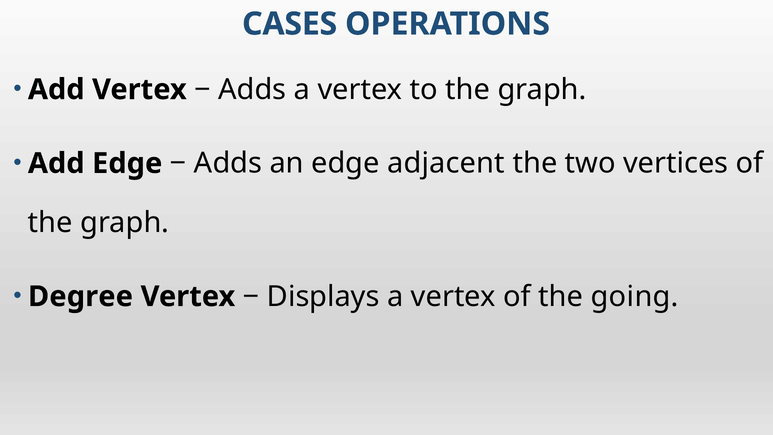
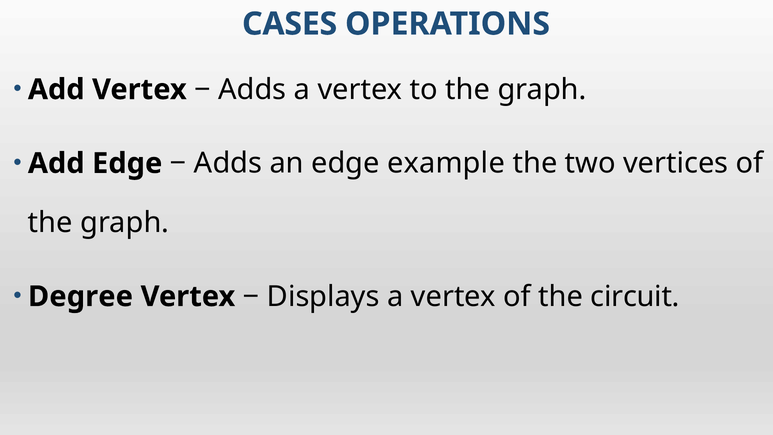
adjacent: adjacent -> example (446, 163)
going: going -> circuit (635, 296)
